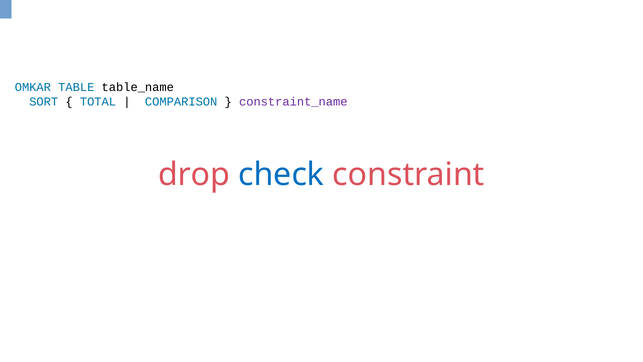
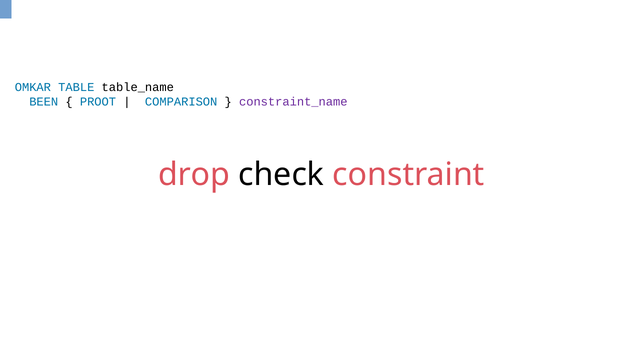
SORT: SORT -> BEEN (44, 102)
TOTAL: TOTAL -> PROOT (98, 102)
check colour: blue -> black (281, 174)
